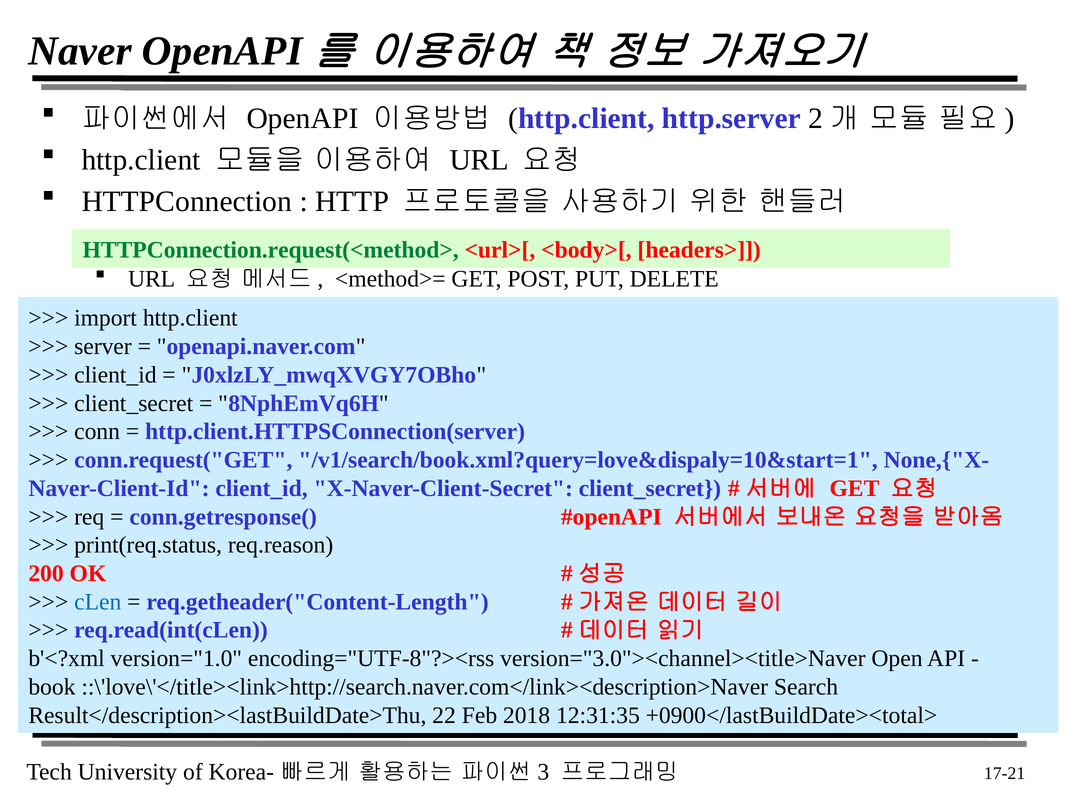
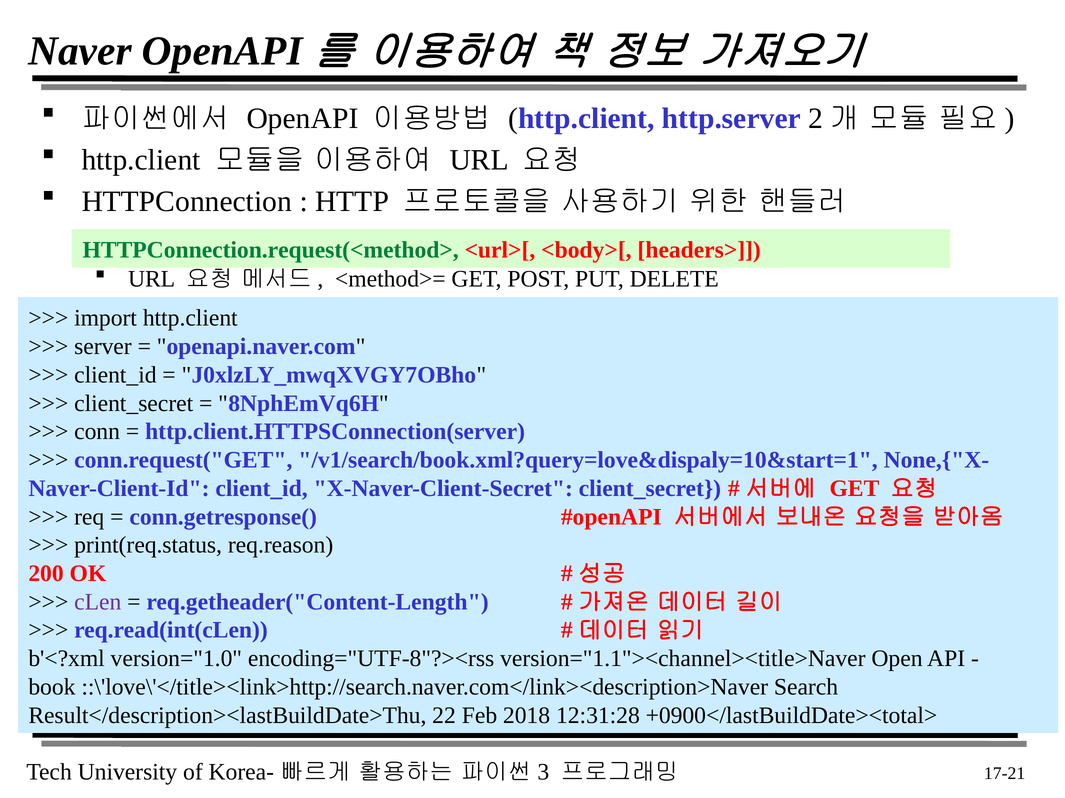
cLen colour: blue -> purple (98, 602)
version="3.0"><channel><title>Naver: version="3.0"><channel><title>Naver -> version="1.1"><channel><title>Naver (683, 659)
12:31:35: 12:31:35 -> 12:31:28 (598, 716)
